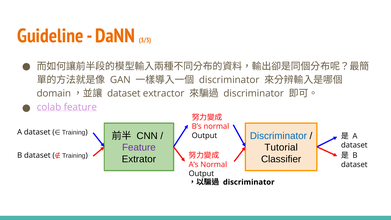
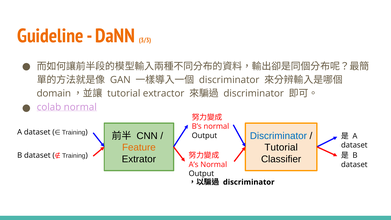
dataset: dataset -> tutorial (124, 93)
colab feature: feature -> normal (80, 107)
Feature colour: purple -> orange (139, 147)
